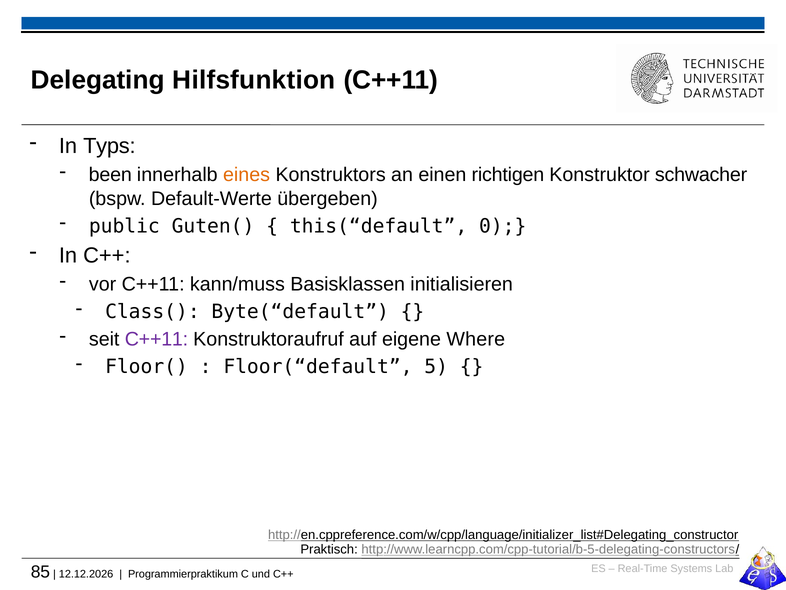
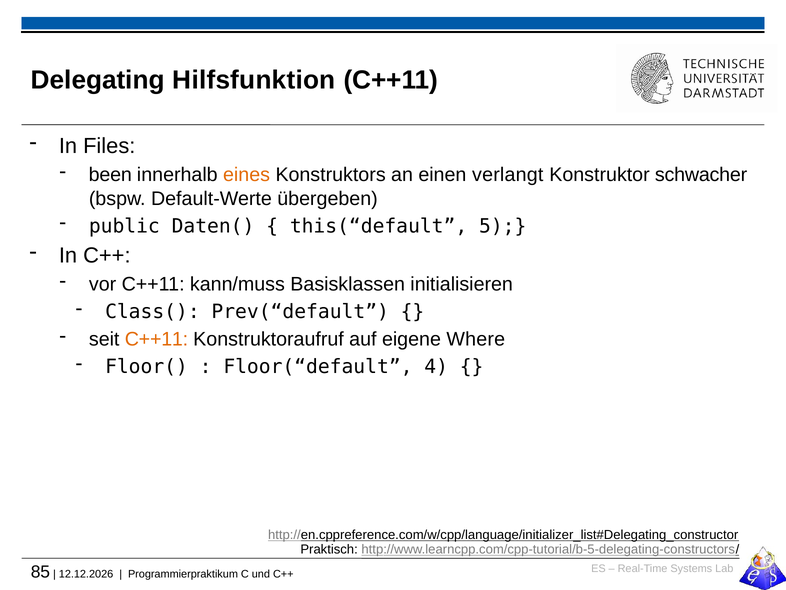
Typs: Typs -> Files (109, 146)
richtigen: richtigen -> verlangt (508, 175)
Guten(: Guten( -> Daten( (213, 226)
0: 0 -> 5 (503, 226)
Byte(“default: Byte(“default -> Prev(“default (300, 312)
C++11 colour: purple -> orange (156, 339)
5: 5 -> 4 (436, 367)
